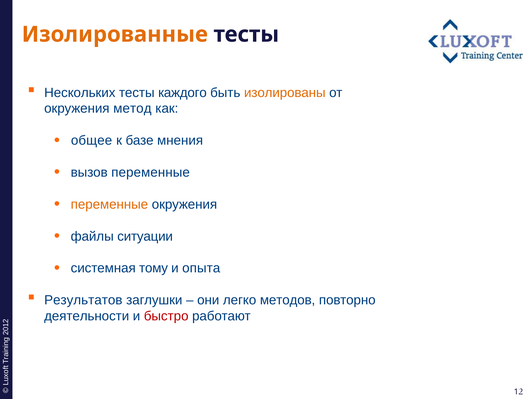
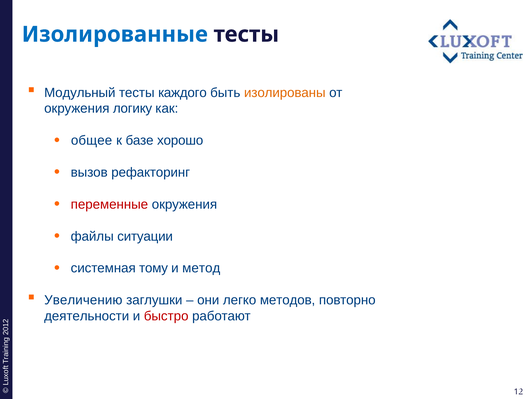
Изолированные colour: orange -> blue (115, 34)
Нескольких: Нескольких -> Модульный (80, 92)
метод: метод -> логику (133, 108)
мнения: мнения -> хорошо (180, 140)
вызов переменные: переменные -> рефакторинг (151, 172)
переменные colour: orange -> red (109, 204)
опыта: опыта -> метод (201, 268)
Результатов: Результатов -> Увеличению (83, 300)
